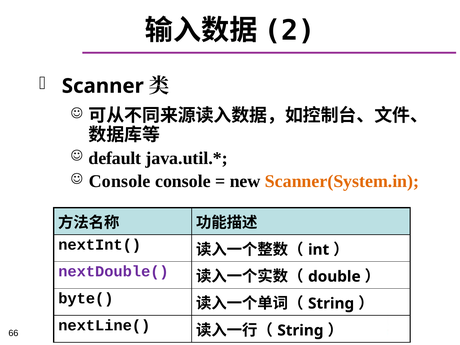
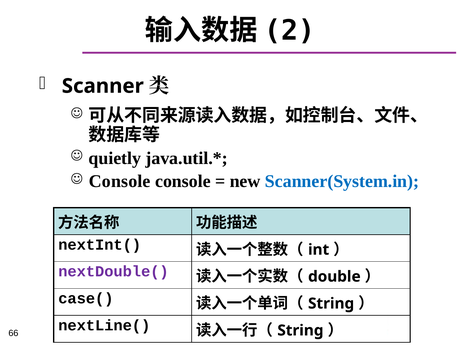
default: default -> quietly (115, 158)
Scanner(System.in colour: orange -> blue (342, 181)
byte(: byte( -> case( (86, 299)
